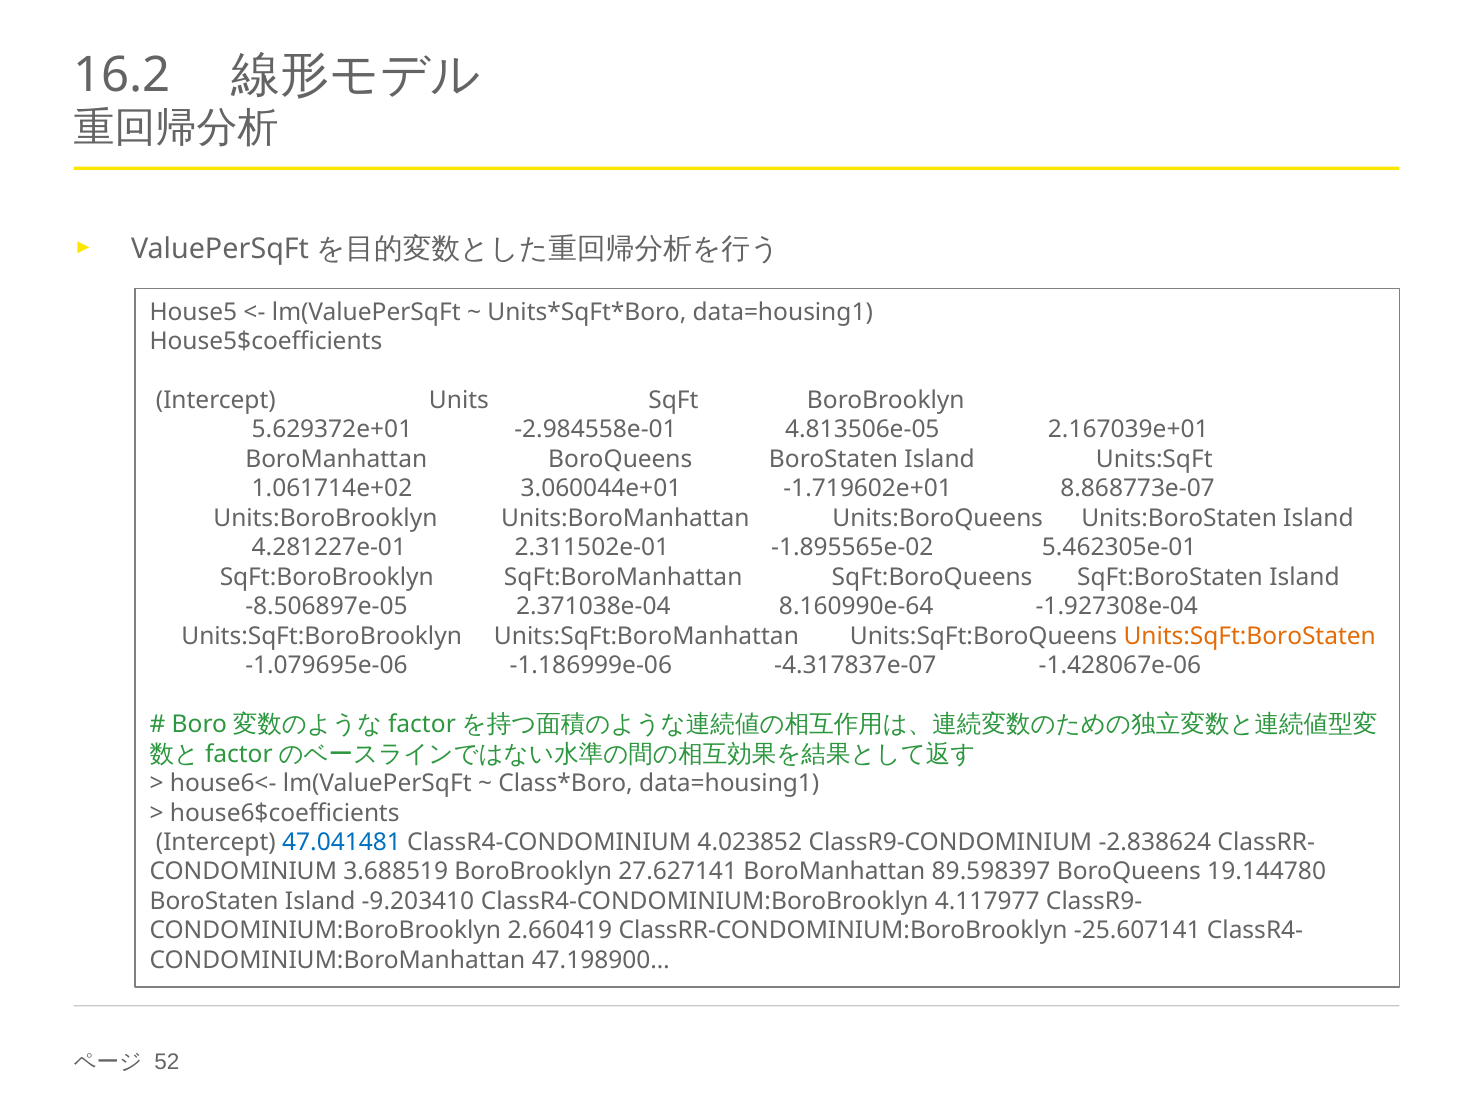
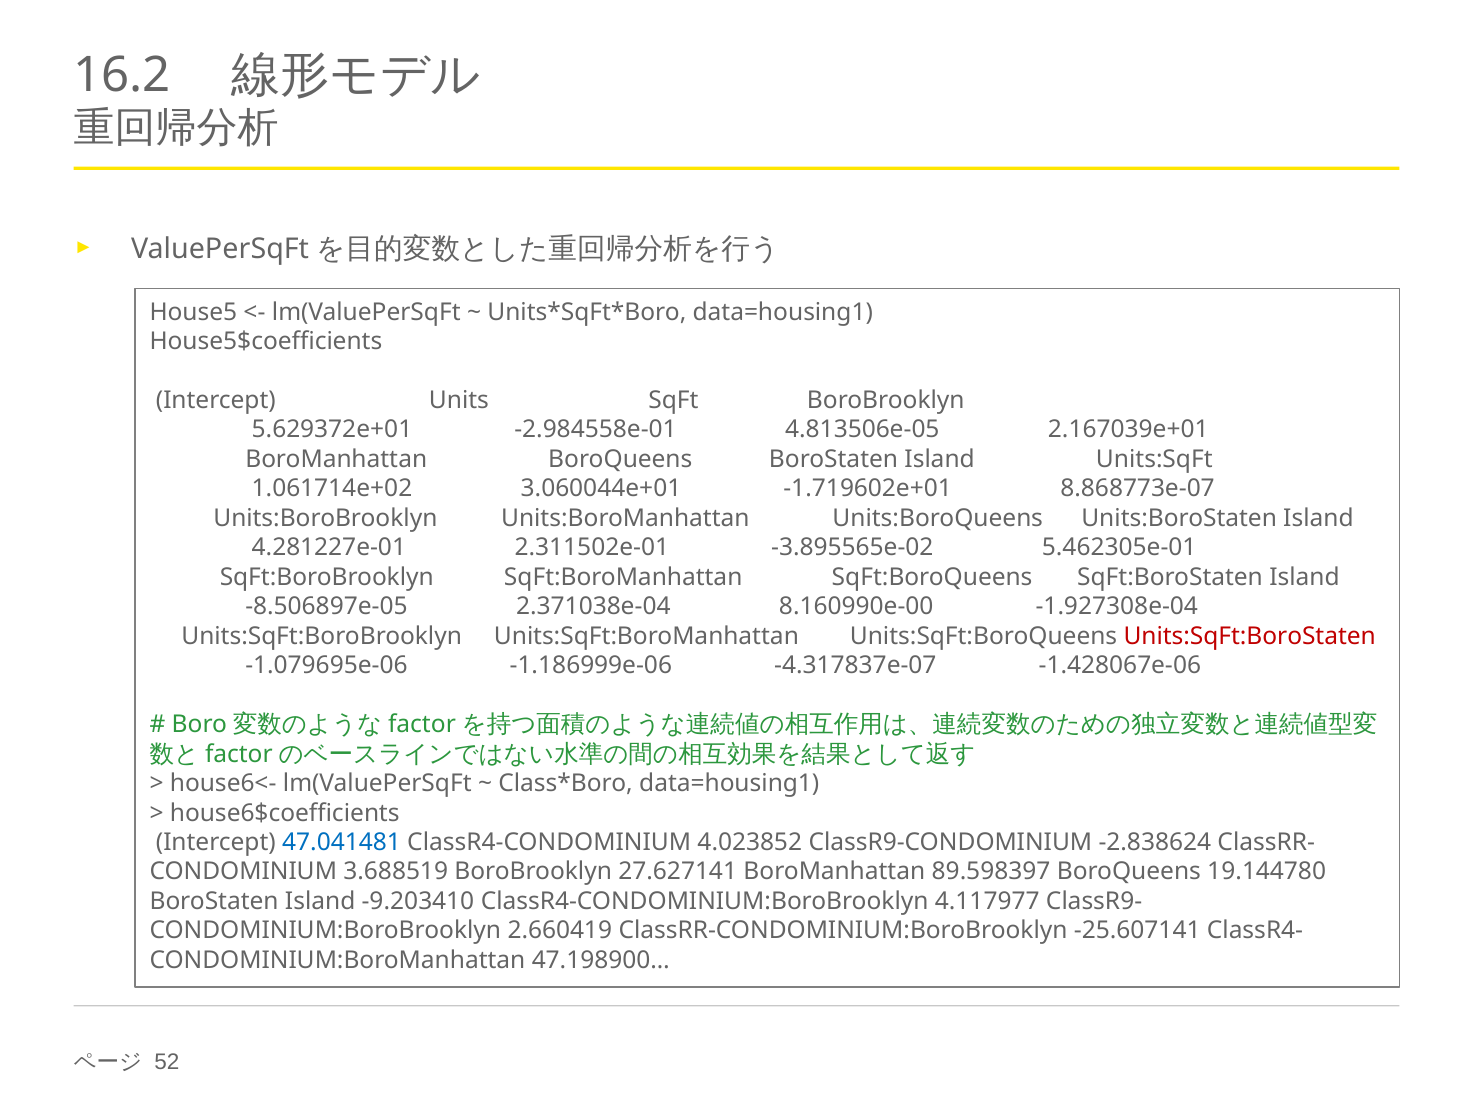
-1.895565e-02: -1.895565e-02 -> -3.895565e-02 (852, 548)
8.160990e-64: 8.160990e-64 -> 8.160990e-00 (856, 607)
Units:SqFt:BoroStaten colour: orange -> red (1250, 636)
